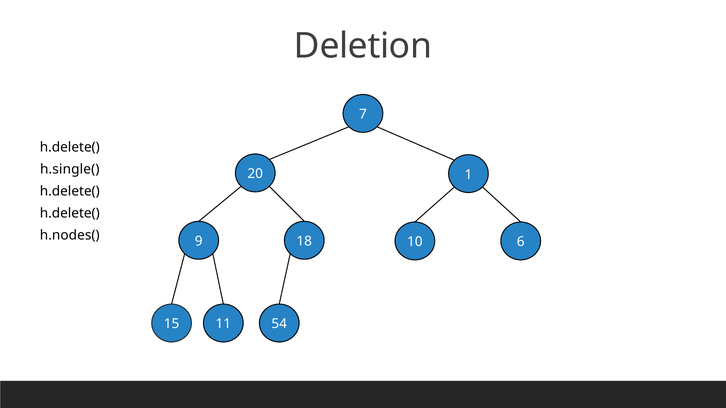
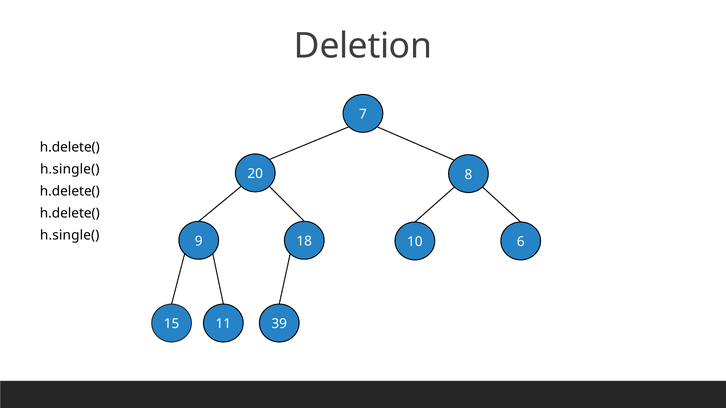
1: 1 -> 8 (468, 175)
h.nodes(: h.nodes( -> h.single( (70, 235)
54: 54 -> 39 (279, 324)
